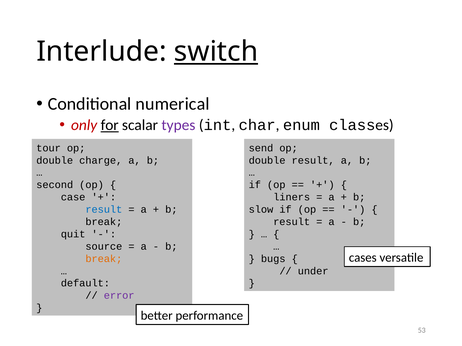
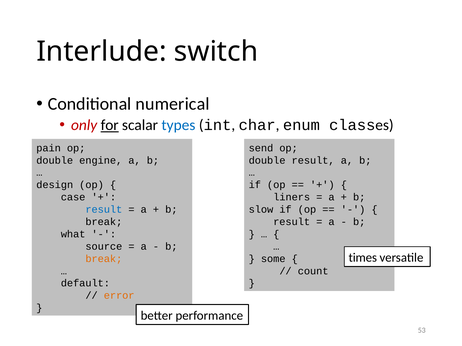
switch underline: present -> none (216, 52)
types colour: purple -> blue (178, 125)
tour: tour -> pain (49, 148)
charge: charge -> engine (101, 161)
second: second -> design (55, 185)
quit: quit -> what (73, 234)
cases: cases -> times (363, 258)
bugs: bugs -> some (273, 259)
under: under -> count (313, 271)
error colour: purple -> orange (119, 296)
